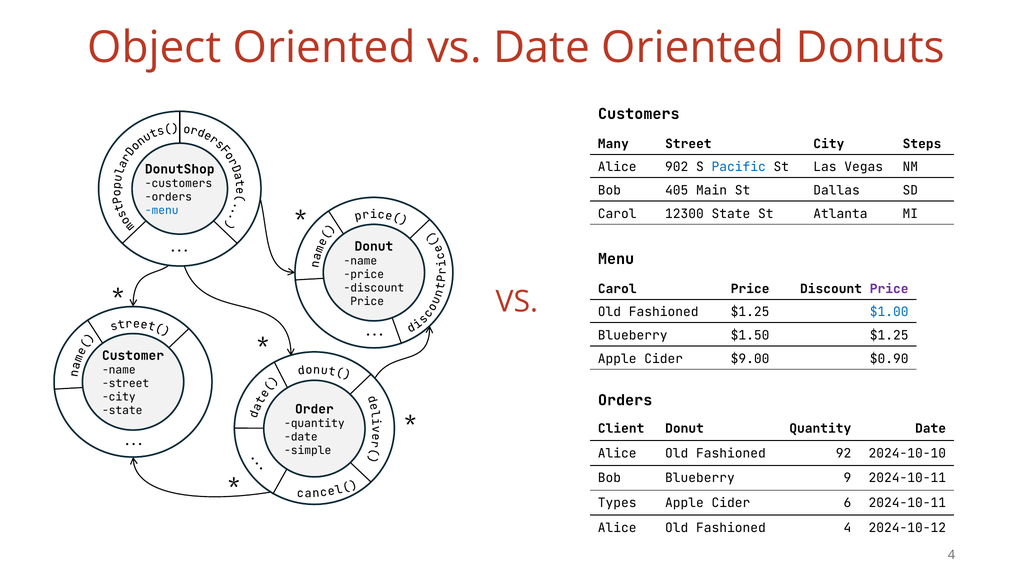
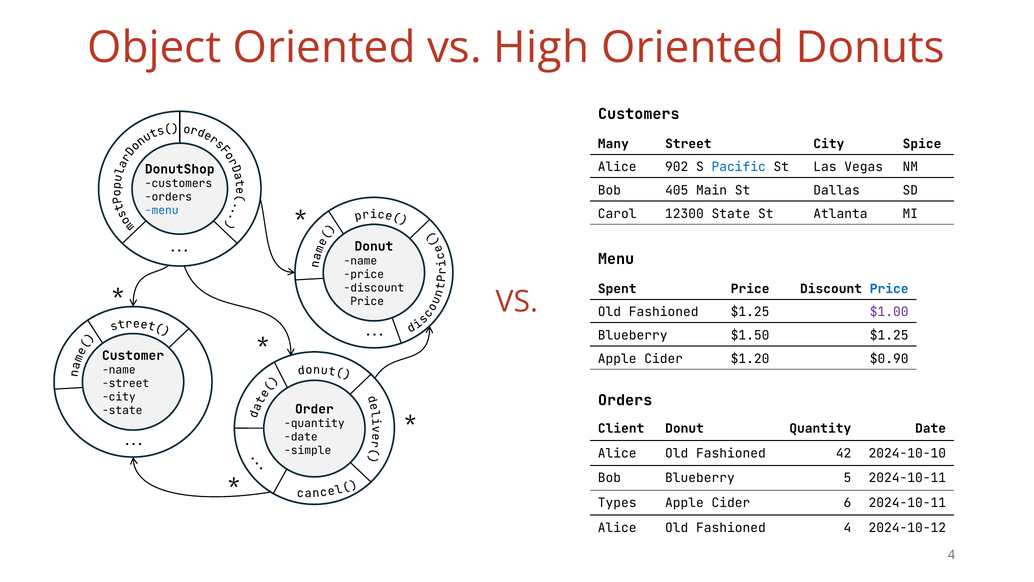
vs Date: Date -> High (541, 48)
Steps: Steps -> Spice (922, 144)
Carol: Carol -> Spent (617, 289)
Price colour: purple -> blue (889, 289)
$1.00 colour: blue -> purple (889, 312)
$9.00: $9.00 -> $1.20 (750, 359)
92: 92 -> 42 (844, 453)
9: 9 -> 5 (847, 478)
